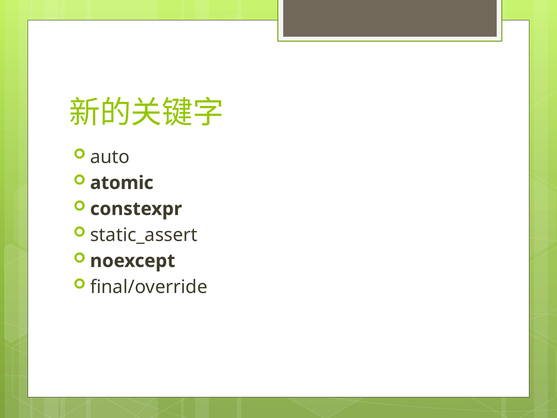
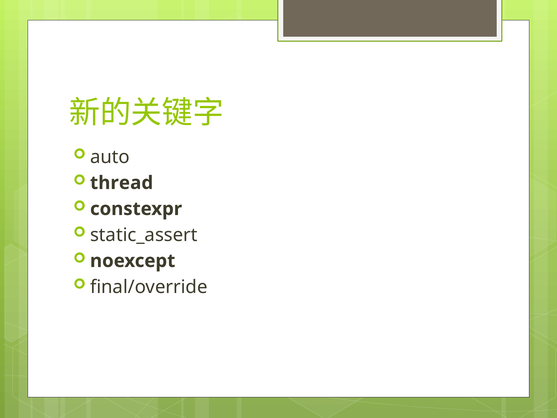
atomic: atomic -> thread (122, 183)
